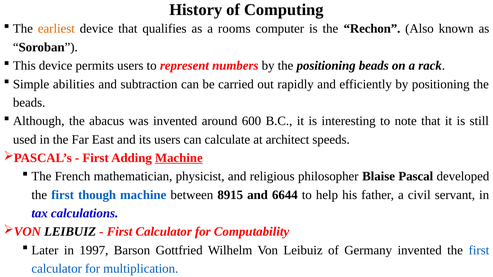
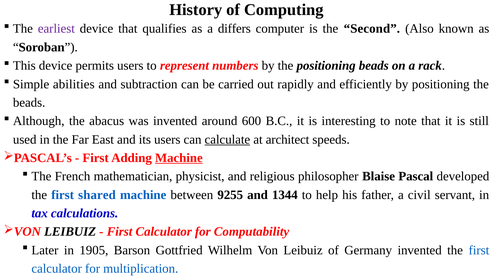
earliest colour: orange -> purple (56, 29)
rooms: rooms -> differs (234, 29)
Rechon: Rechon -> Second (372, 29)
calculate underline: none -> present (227, 140)
though: though -> shared (97, 195)
8915: 8915 -> 9255 (230, 195)
6644: 6644 -> 1344 (285, 195)
1997: 1997 -> 1905 (94, 250)
